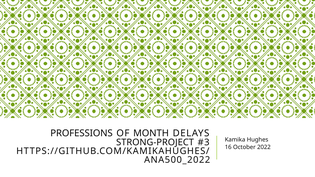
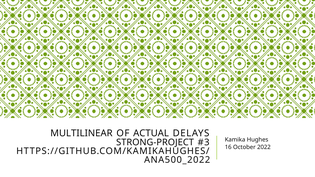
PROFESSIONS: PROFESSIONS -> MULTILINEAR (81, 133)
MONTH: MONTH -> ACTUAL (151, 133)
